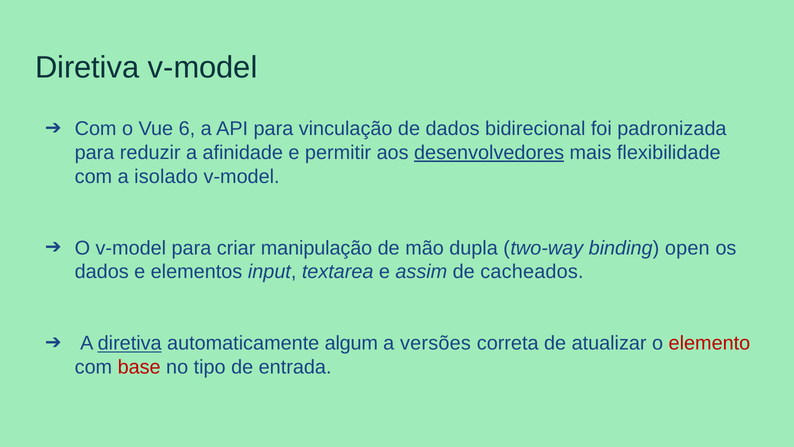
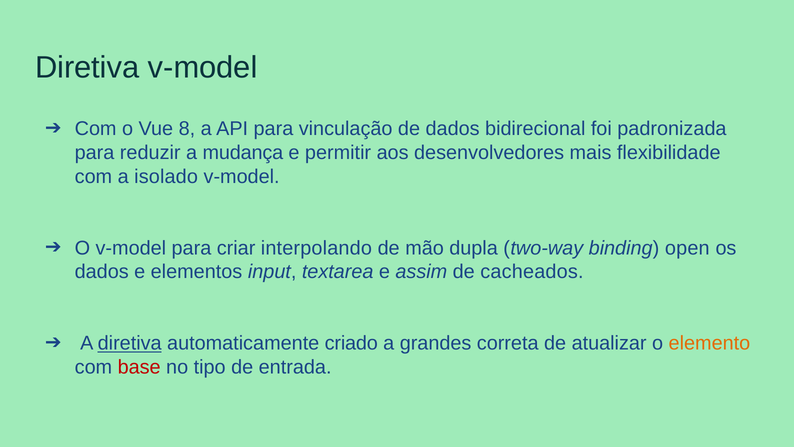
6: 6 -> 8 (187, 129)
afinidade: afinidade -> mudança (243, 153)
desenvolvedores underline: present -> none (489, 153)
manipulação: manipulação -> interpolando (316, 248)
algum: algum -> criado (351, 343)
versões: versões -> grandes (436, 343)
elemento colour: red -> orange (709, 343)
